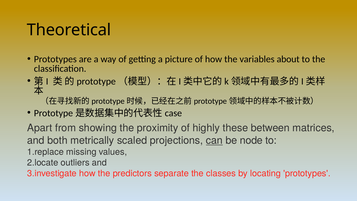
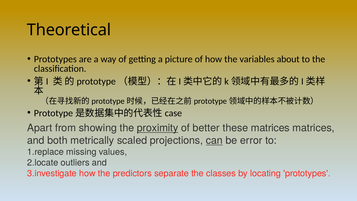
proximity underline: none -> present (158, 128)
highly: highly -> better (206, 128)
these between: between -> matrices (270, 128)
node: node -> error (251, 140)
